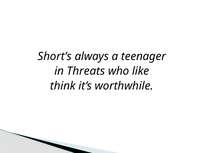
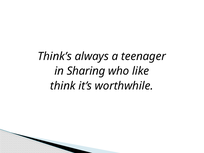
Short’s: Short’s -> Think’s (55, 56)
Threats: Threats -> Sharing (86, 71)
